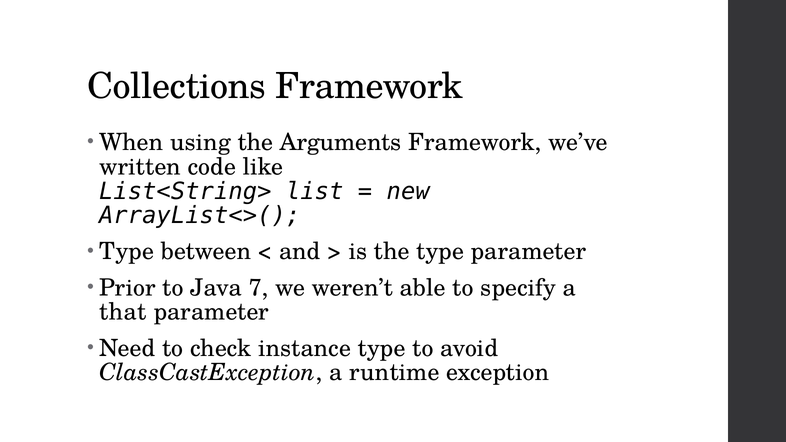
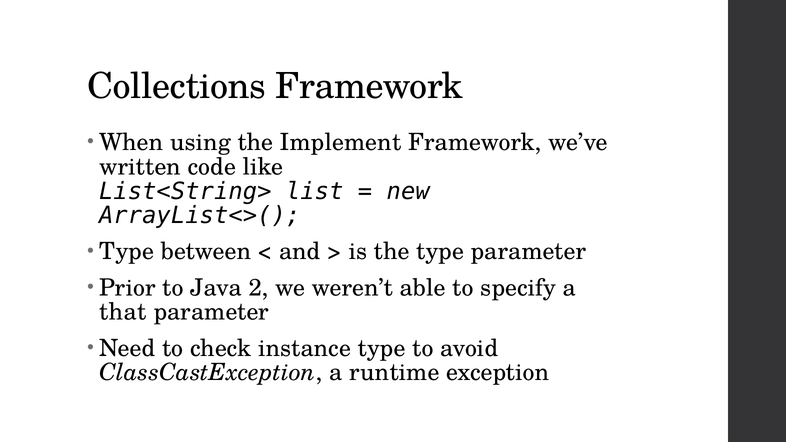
Arguments: Arguments -> Implement (341, 142)
7: 7 -> 2 (259, 288)
